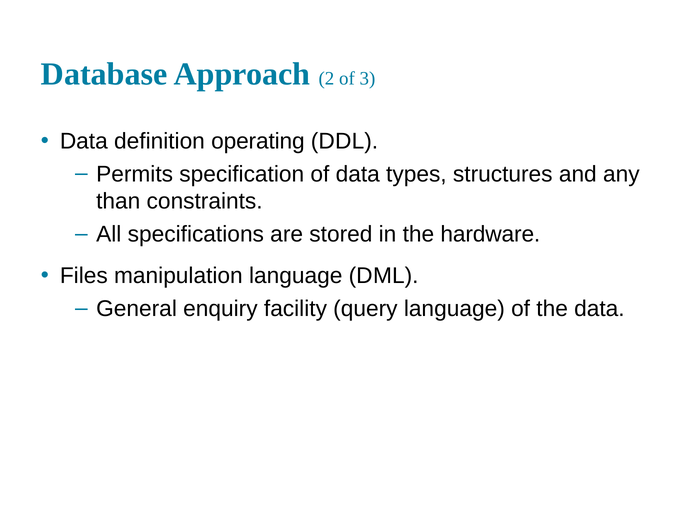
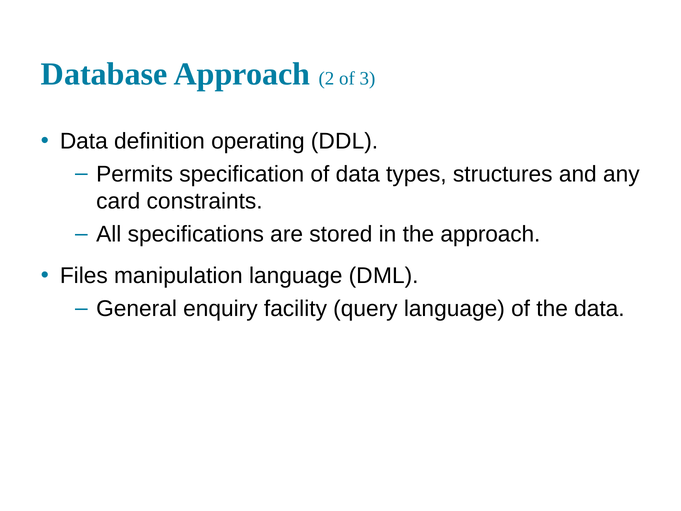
than: than -> card (118, 201)
the hardware: hardware -> approach (490, 234)
